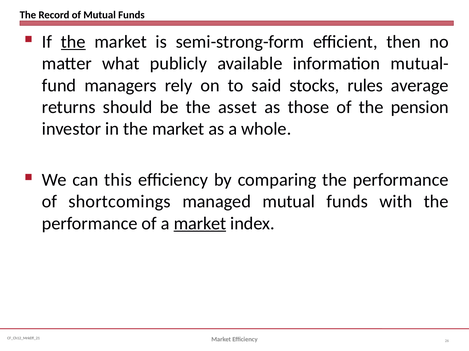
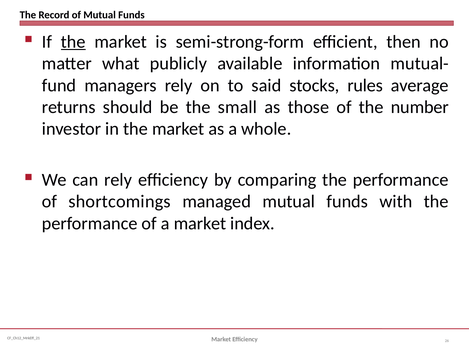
asset: asset -> small (237, 107)
pension: pension -> number (420, 107)
can this: this -> rely (118, 180)
market underline: present -> none (200, 224)
